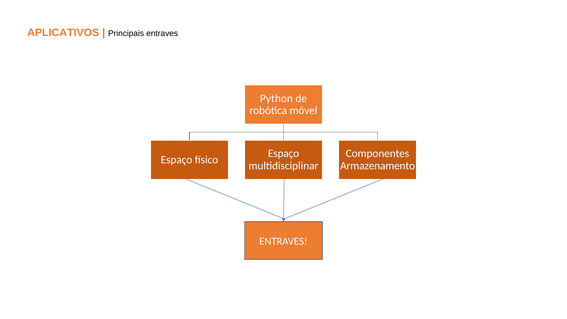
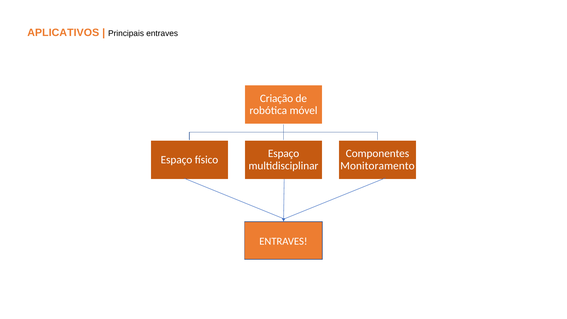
Python: Python -> Criação (277, 98)
Armazenamento: Armazenamento -> Monitoramento (377, 166)
